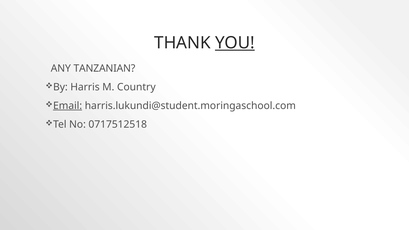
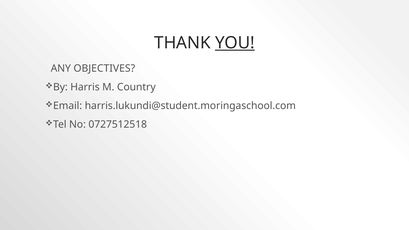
TANZANIAN: TANZANIAN -> OBJECTIVES (104, 68)
Email underline: present -> none (68, 106)
0717512518: 0717512518 -> 0727512518 (118, 125)
